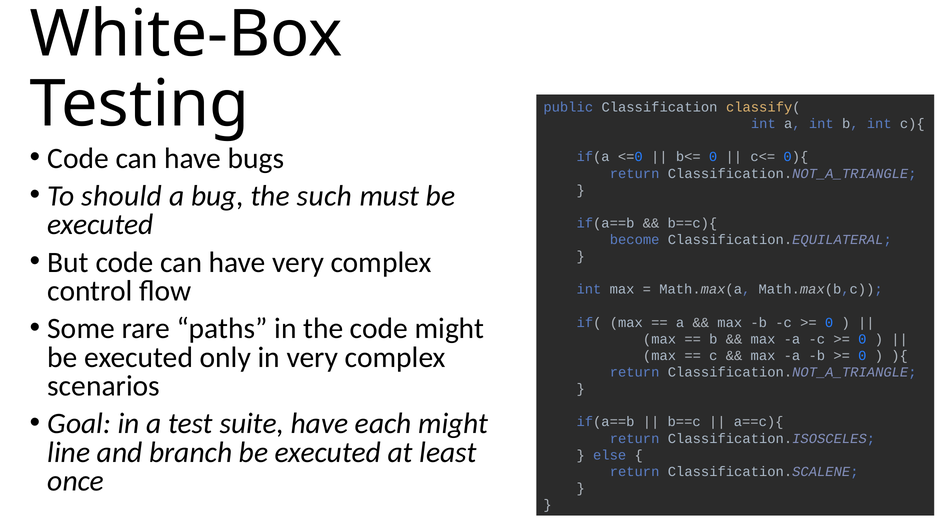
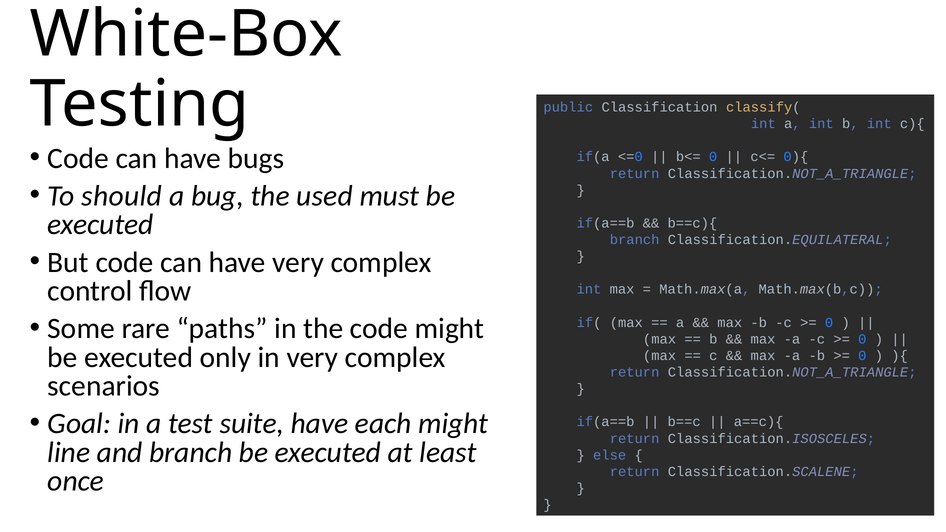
such: such -> used (325, 196)
become: become -> branch (635, 240)
